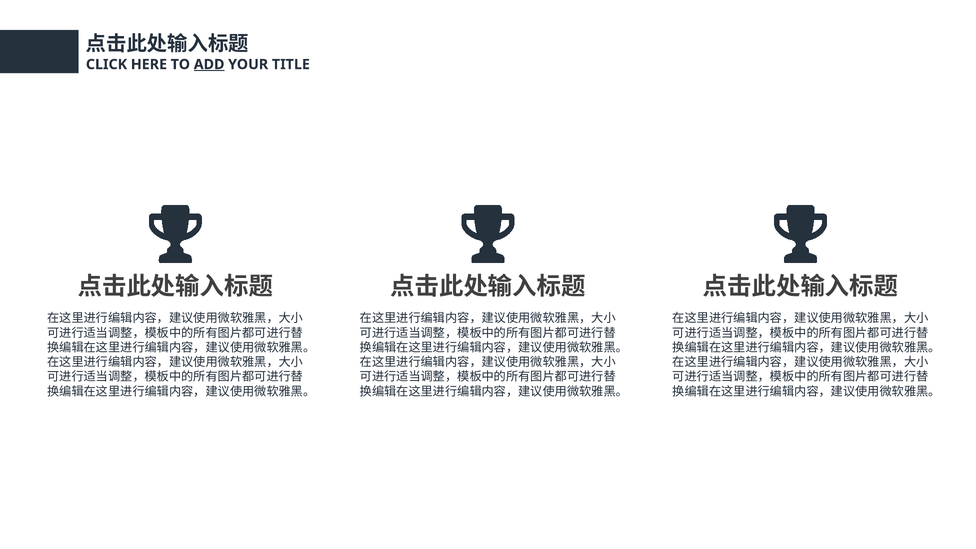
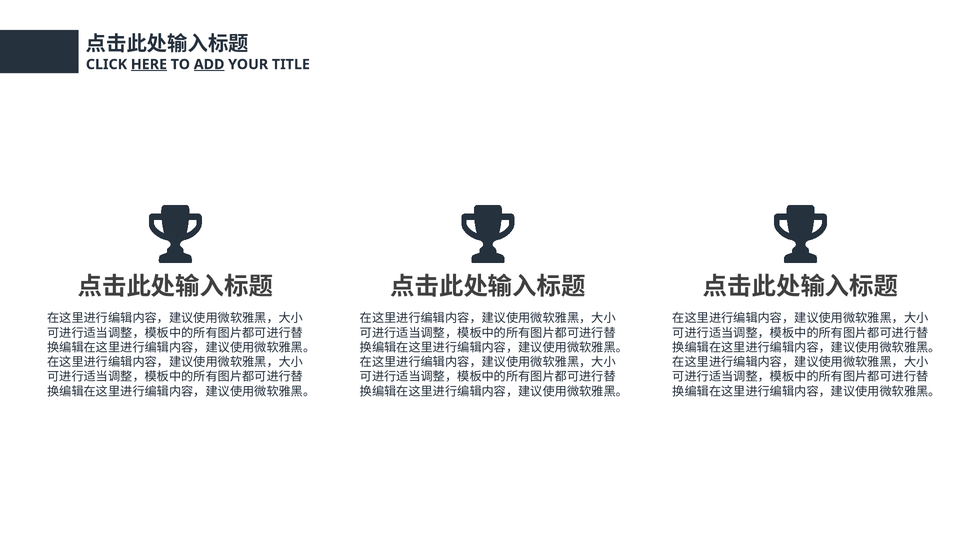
HERE underline: none -> present (149, 64)
